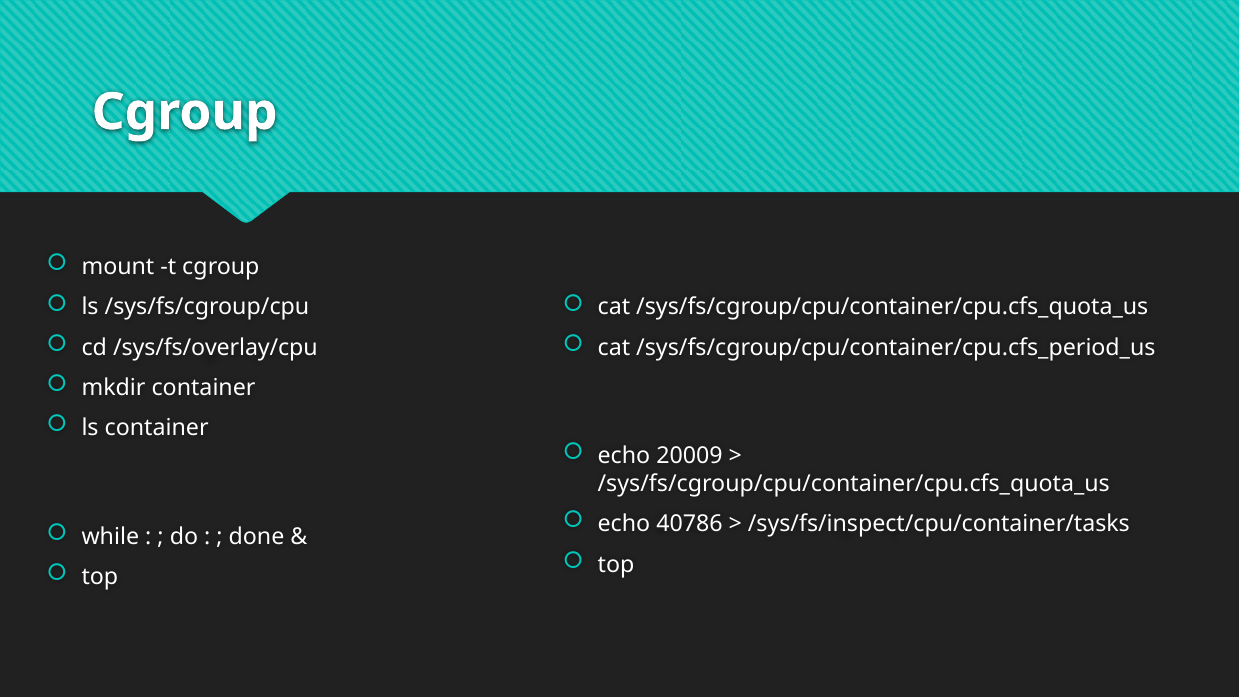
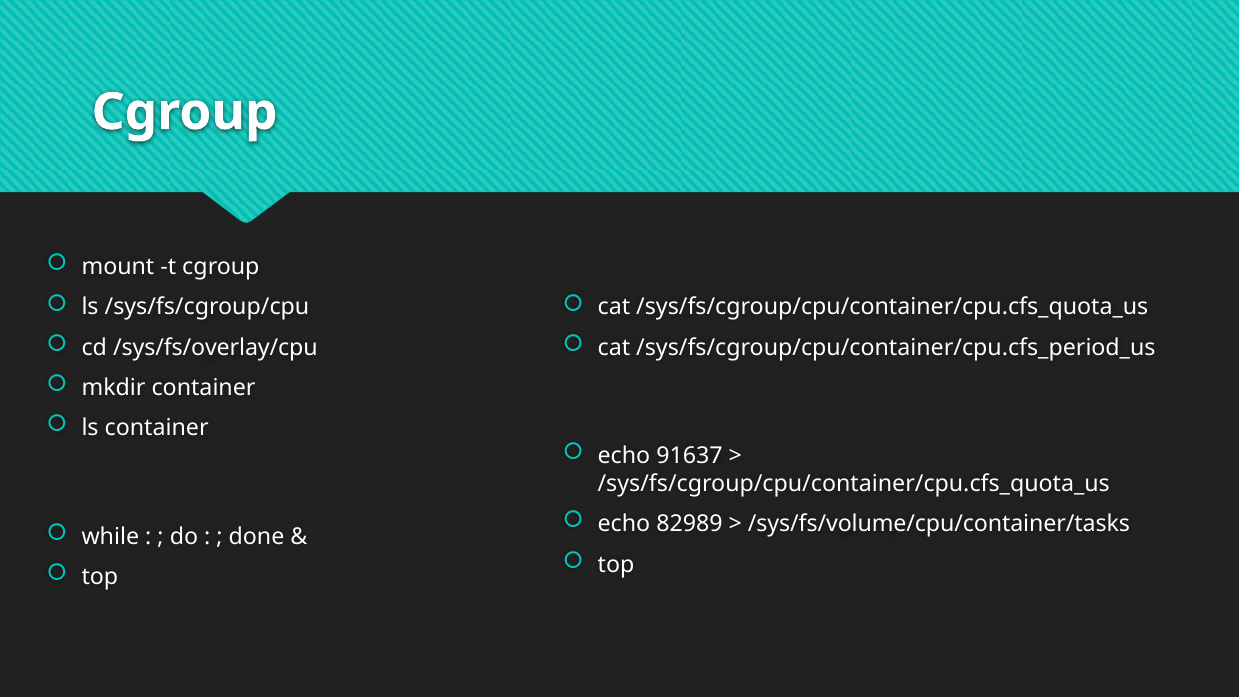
20009: 20009 -> 91637 (689, 456)
40786: 40786 -> 82989 (689, 524)
/sys/fs/inspect/cpu/container/tasks: /sys/fs/inspect/cpu/container/tasks -> /sys/fs/volume/cpu/container/tasks (939, 524)
